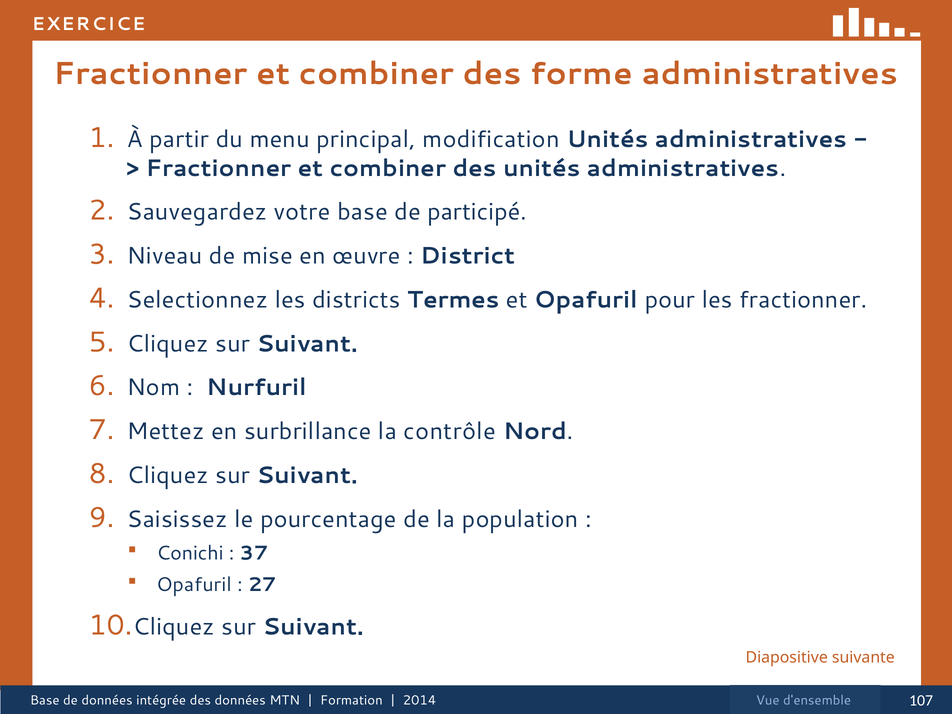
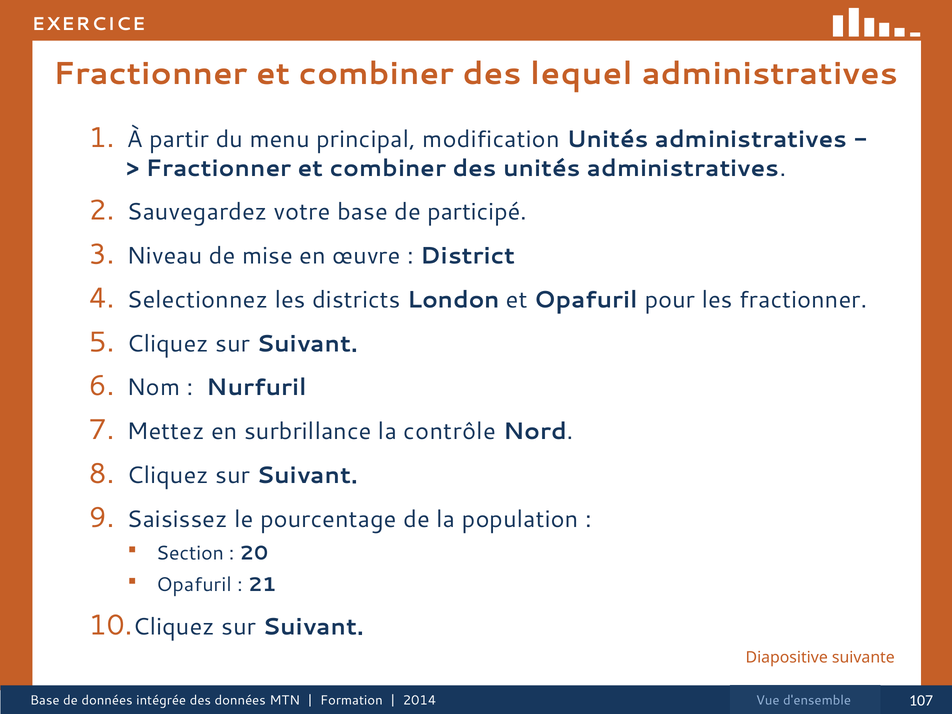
forme: forme -> lequel (582, 74)
Termes: Termes -> London (454, 300)
Conichi: Conichi -> Section (190, 553)
37: 37 -> 20 (254, 553)
27: 27 -> 21 (262, 585)
